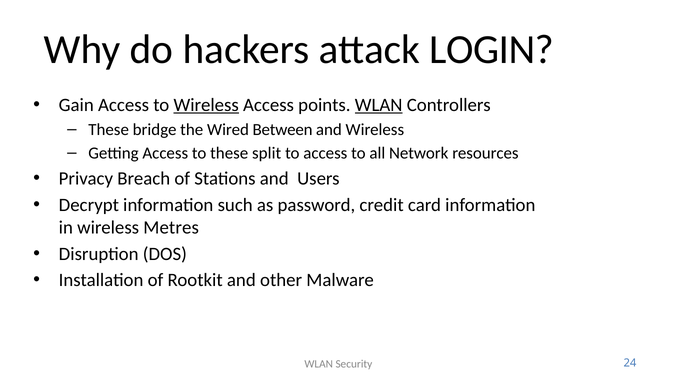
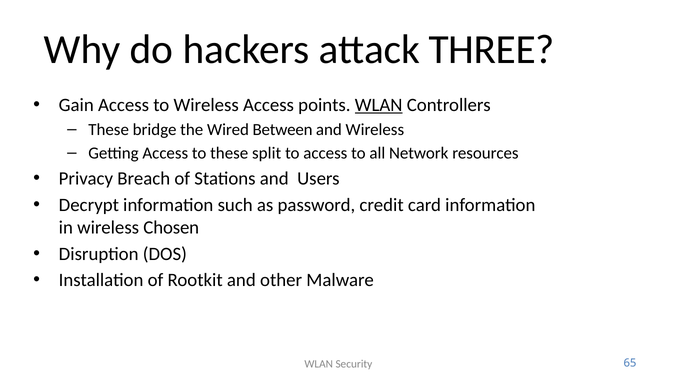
LOGIN: LOGIN -> THREE (492, 49)
Wireless underline: present -> none (206, 105)
Metres: Metres -> Chosen (171, 227)
24: 24 -> 65 (630, 363)
